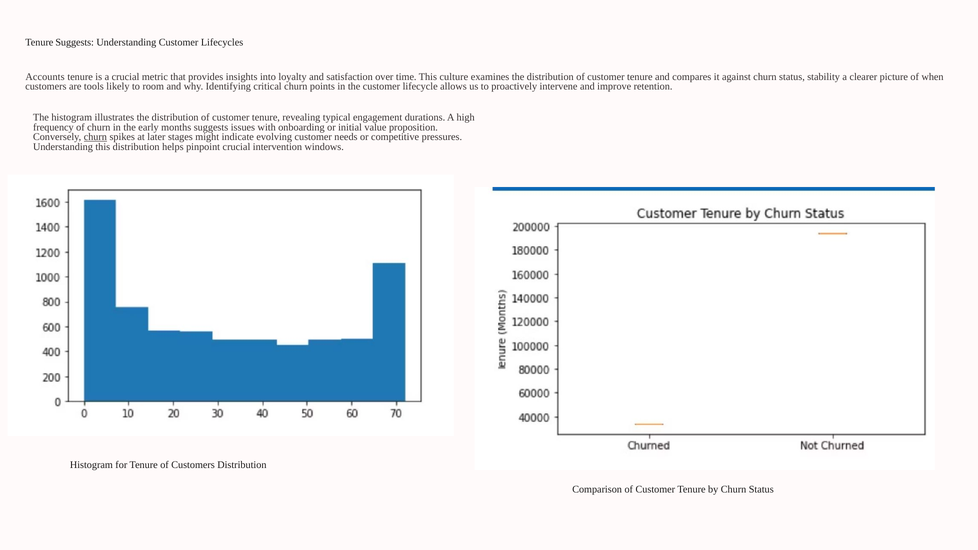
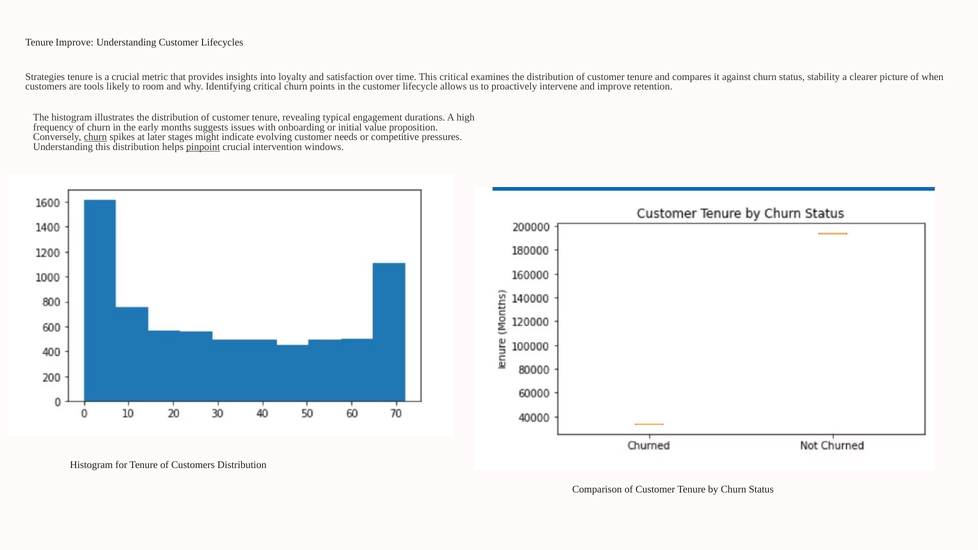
Tenure Suggests: Suggests -> Improve (75, 43)
Accounts: Accounts -> Strategies (45, 77)
This culture: culture -> critical (454, 77)
pinpoint underline: none -> present (203, 147)
